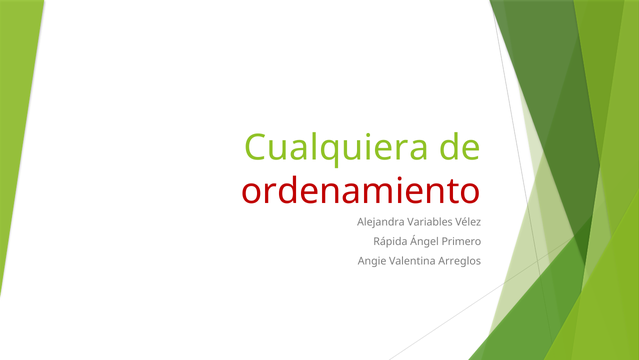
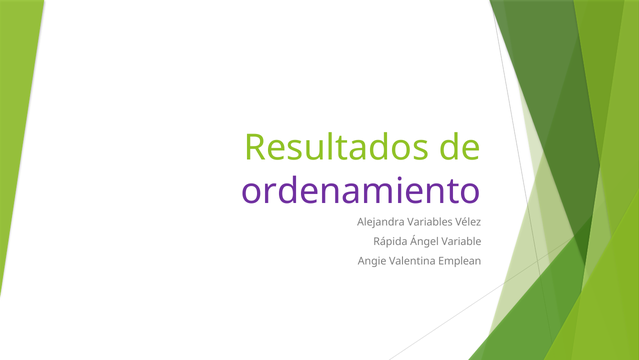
Cualquiera: Cualquiera -> Resultados (337, 148)
ordenamiento colour: red -> purple (361, 191)
Primero: Primero -> Variable (461, 241)
Arreglos: Arreglos -> Emplean (460, 261)
